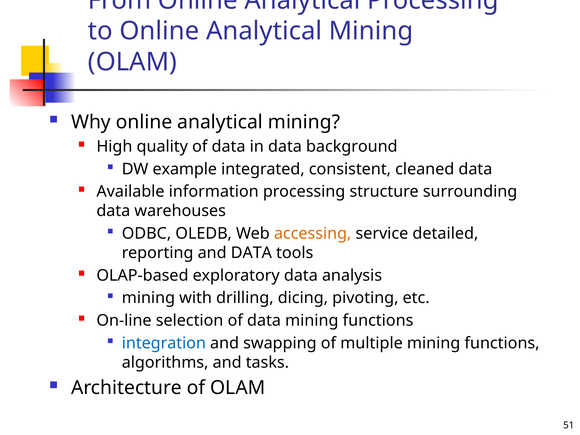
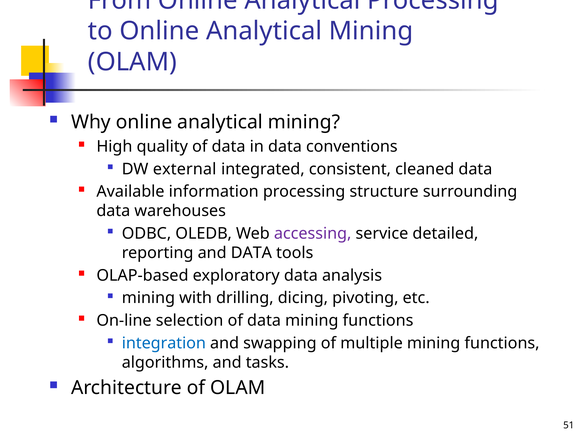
background: background -> conventions (352, 146)
example: example -> external (185, 169)
accessing colour: orange -> purple (313, 233)
